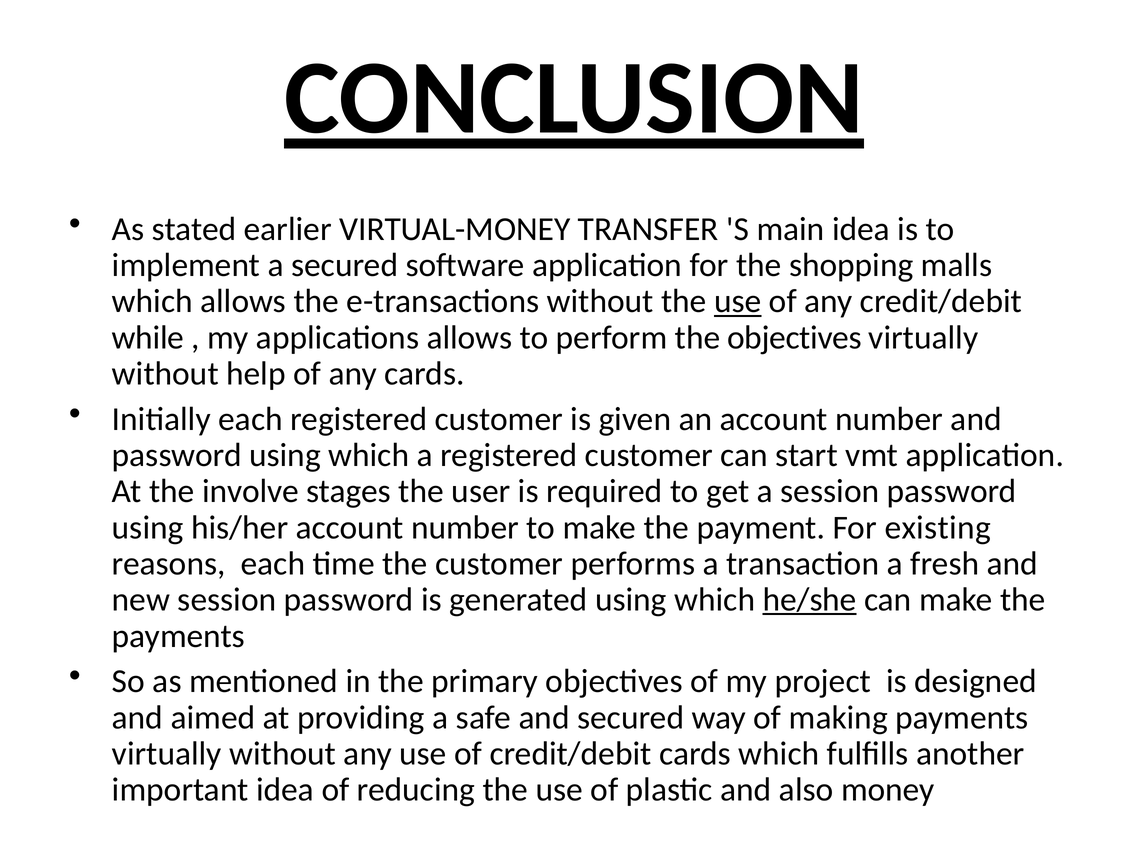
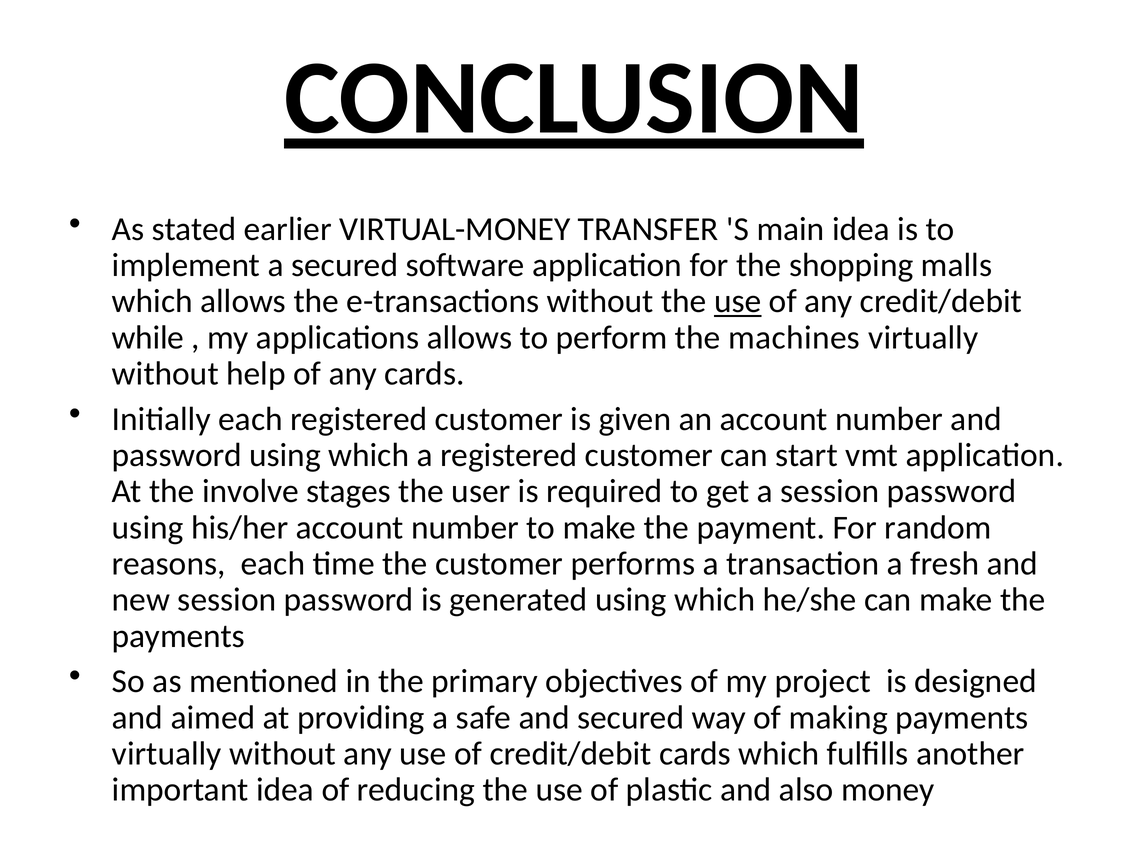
the objectives: objectives -> machines (794, 338)
existing: existing -> random (938, 528)
he/she underline: present -> none (810, 600)
